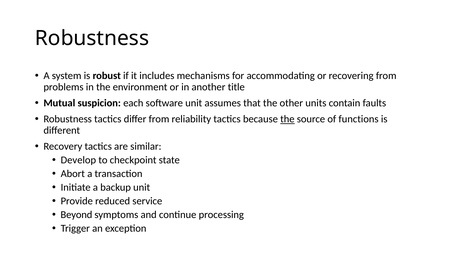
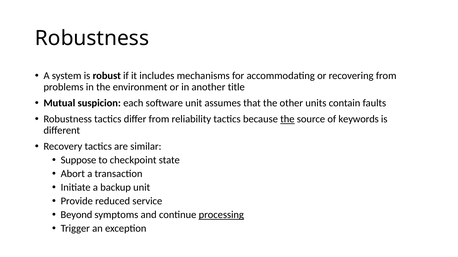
functions: functions -> keywords (359, 119)
Develop: Develop -> Suppose (78, 161)
processing underline: none -> present (221, 215)
